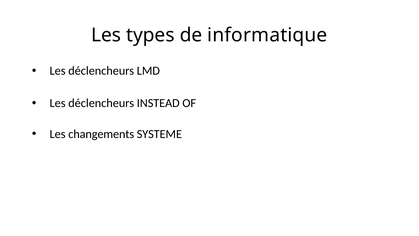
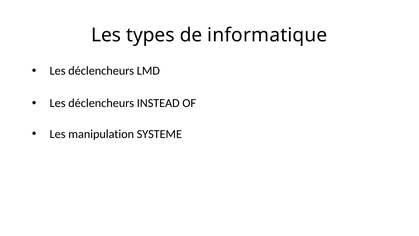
changements: changements -> manipulation (101, 134)
